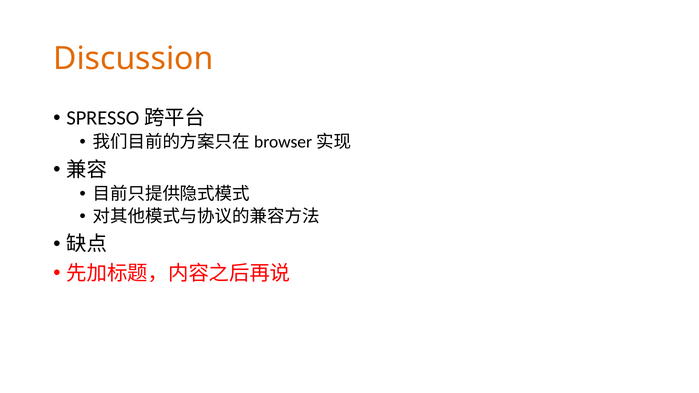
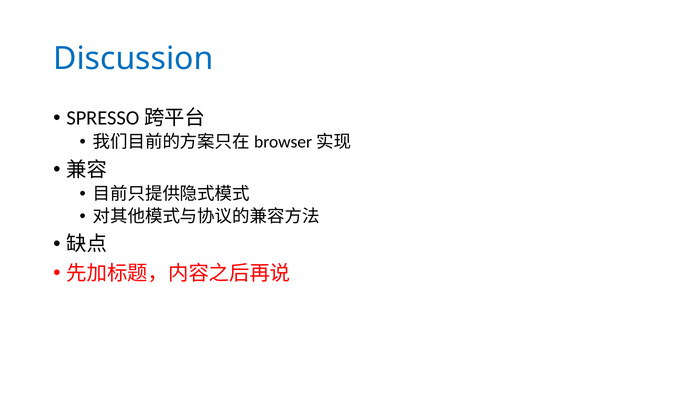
Discussion colour: orange -> blue (133, 59)
